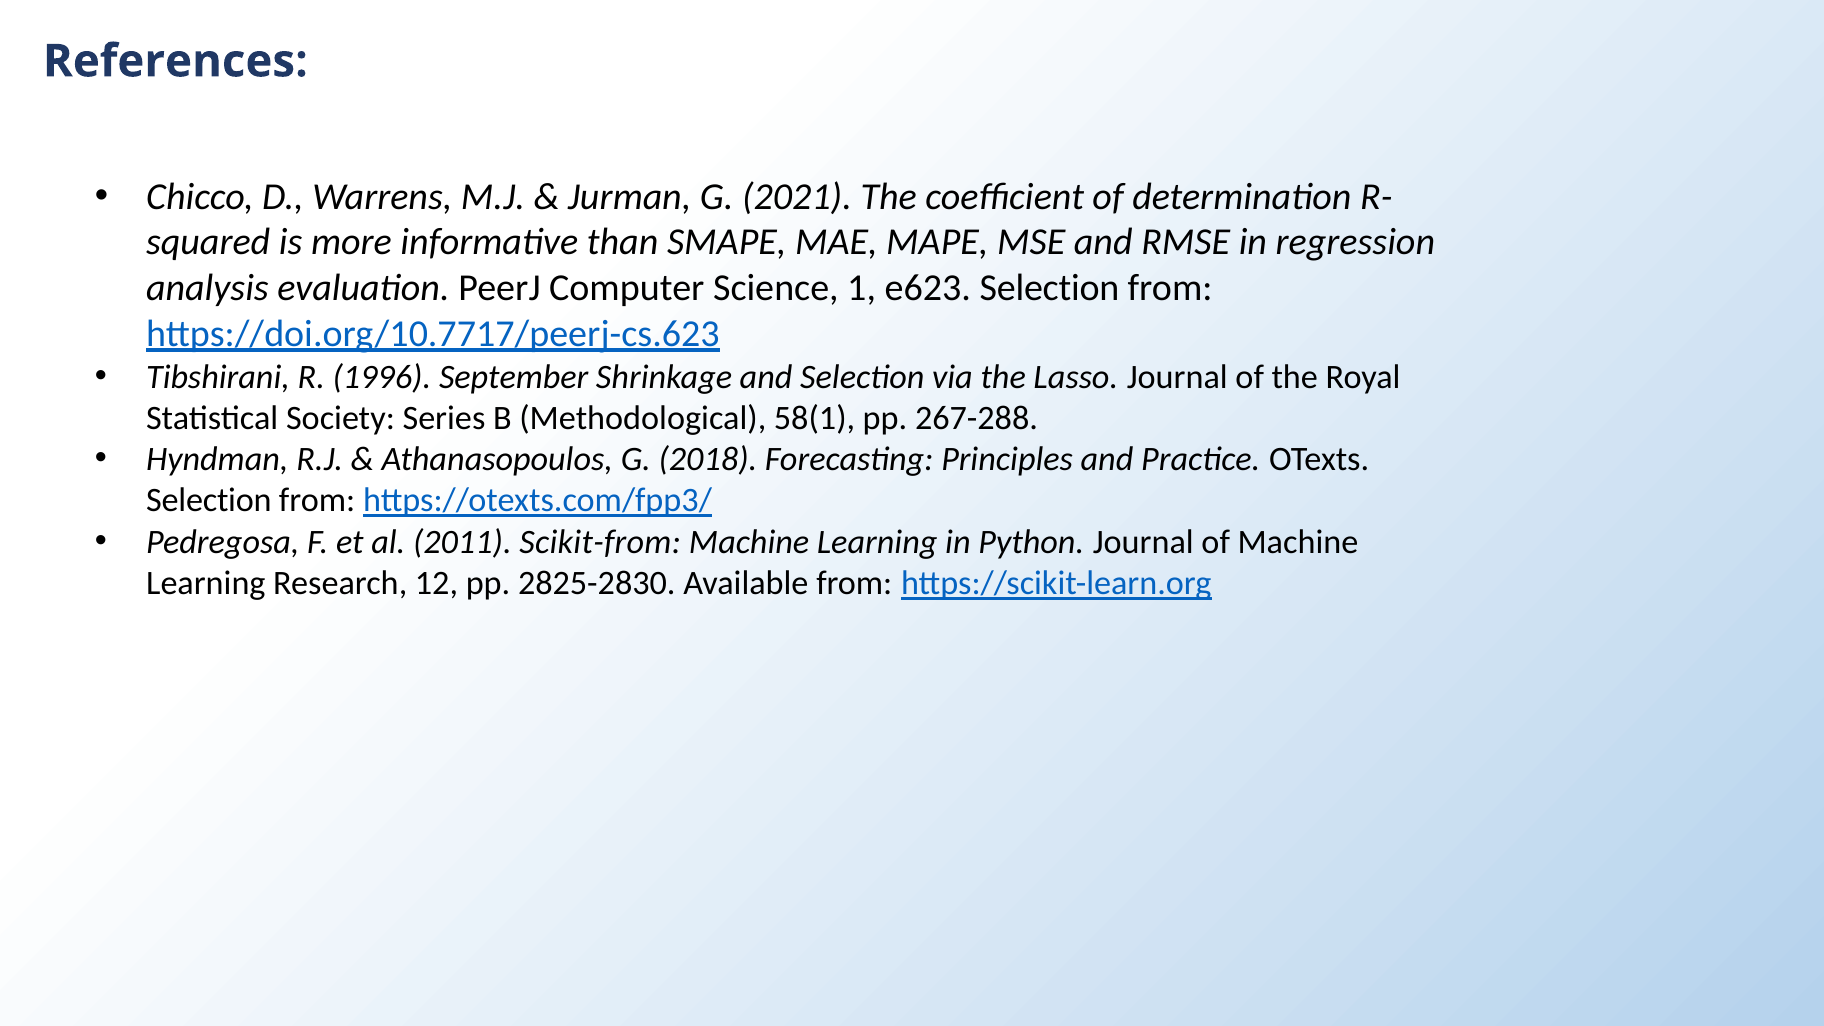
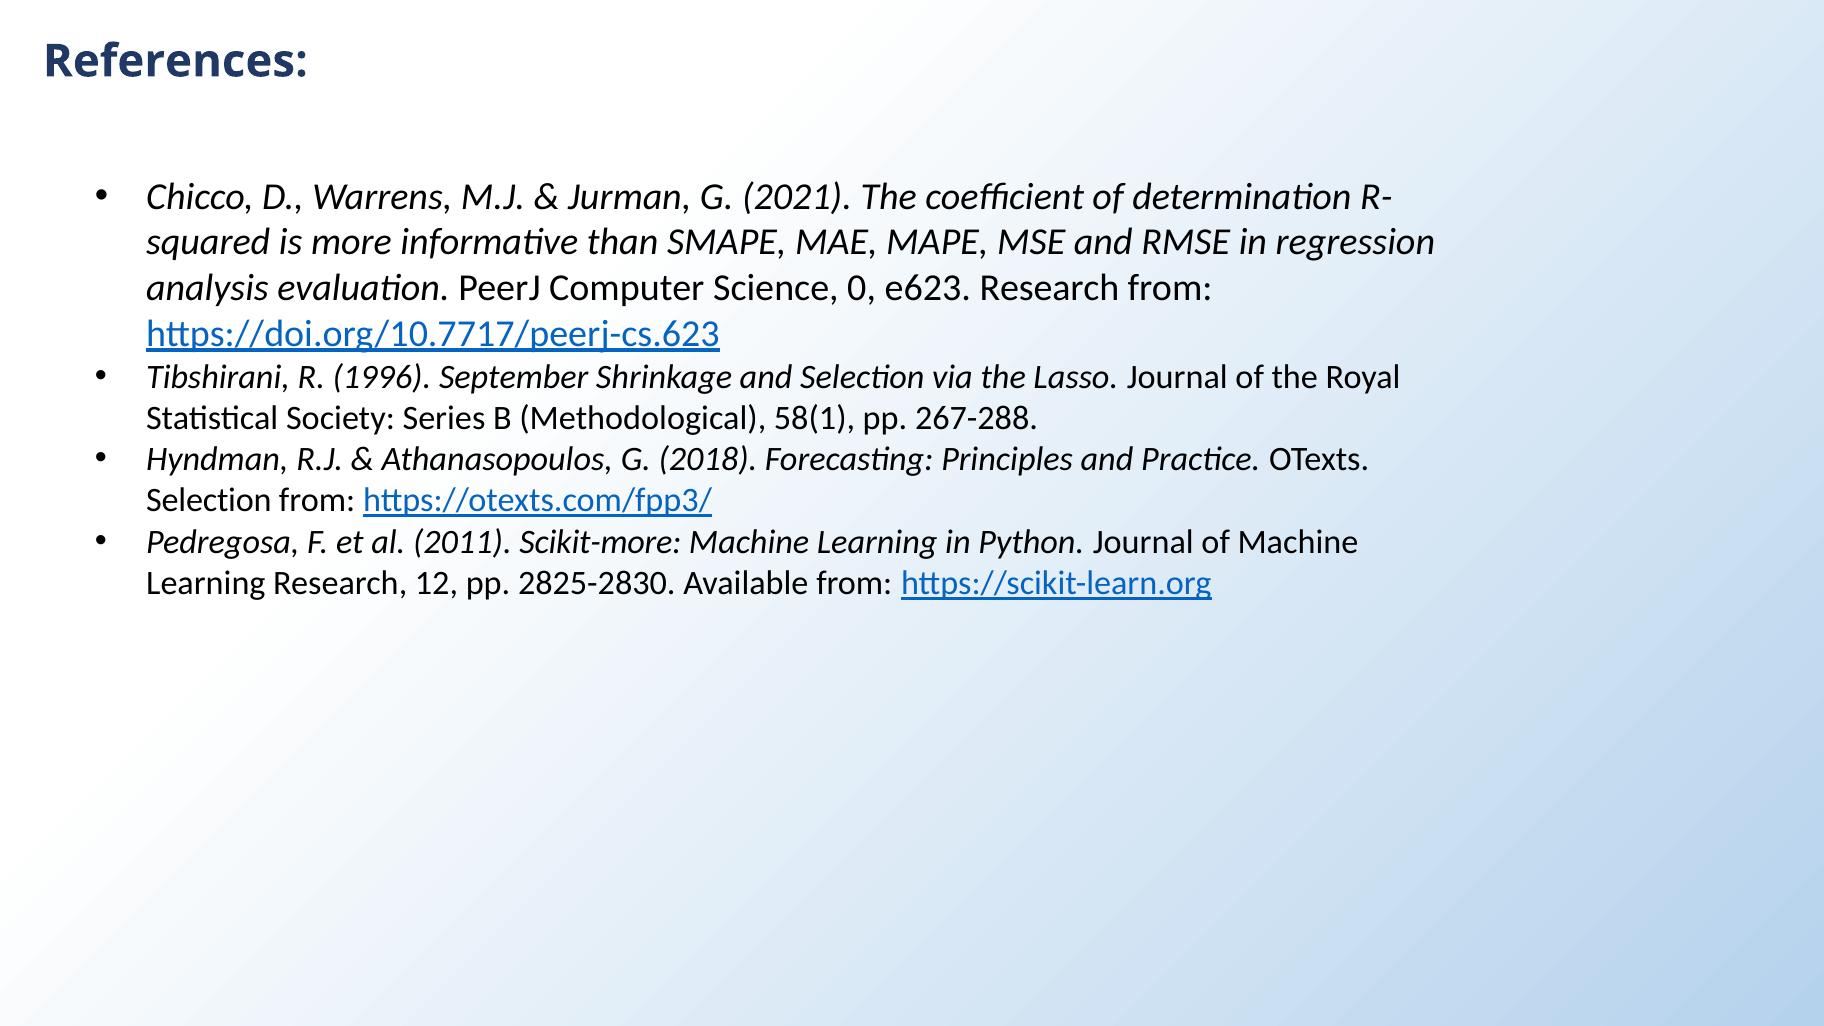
1: 1 -> 0 (862, 288)
e623 Selection: Selection -> Research (1049, 288)
Scikit-from: Scikit-from -> Scikit-more (600, 542)
